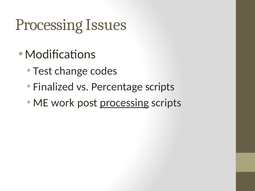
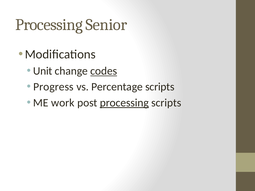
Issues: Issues -> Senior (106, 25)
Test: Test -> Unit (43, 71)
codes underline: none -> present (104, 71)
Finalized: Finalized -> Progress (53, 87)
